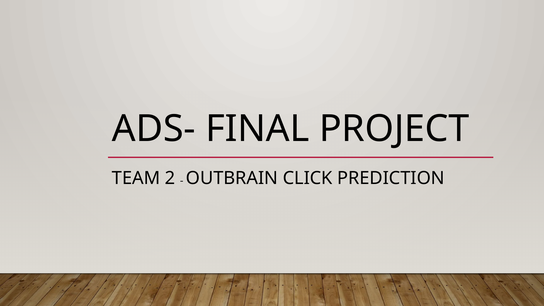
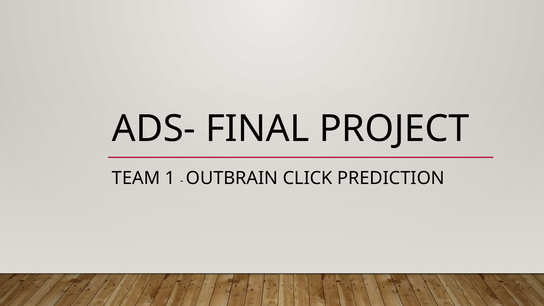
2: 2 -> 1 (170, 178)
